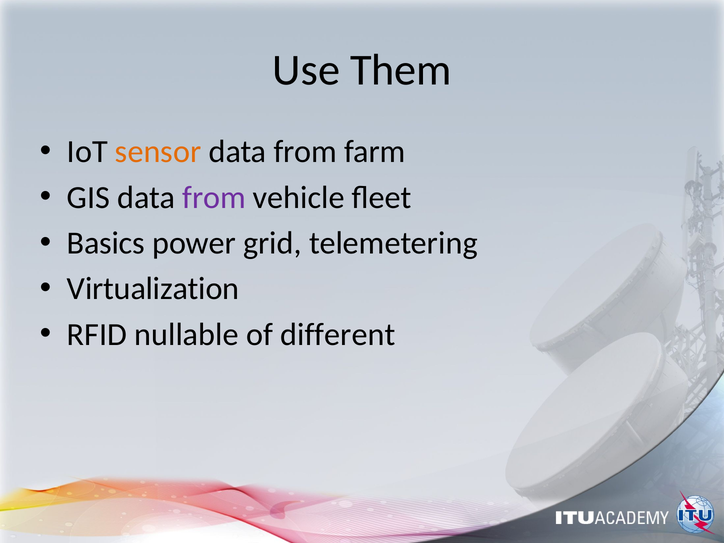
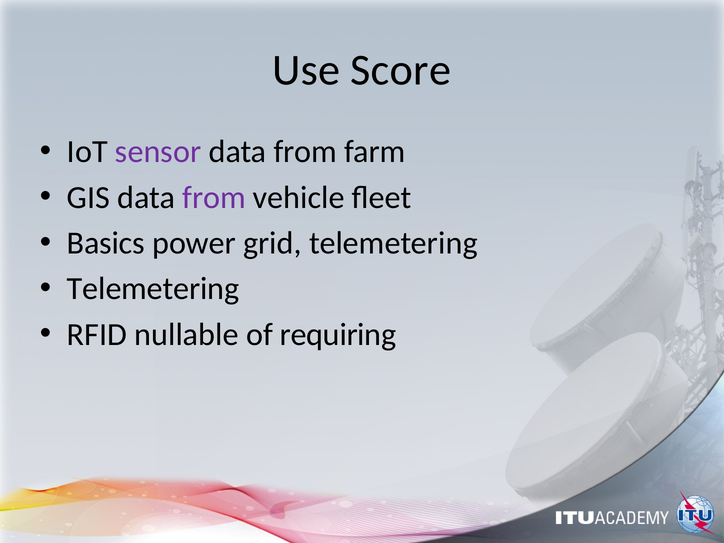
Them: Them -> Score (401, 70)
sensor colour: orange -> purple (158, 152)
Virtualization: Virtualization -> Telemetering (153, 289)
different: different -> requiring (338, 334)
